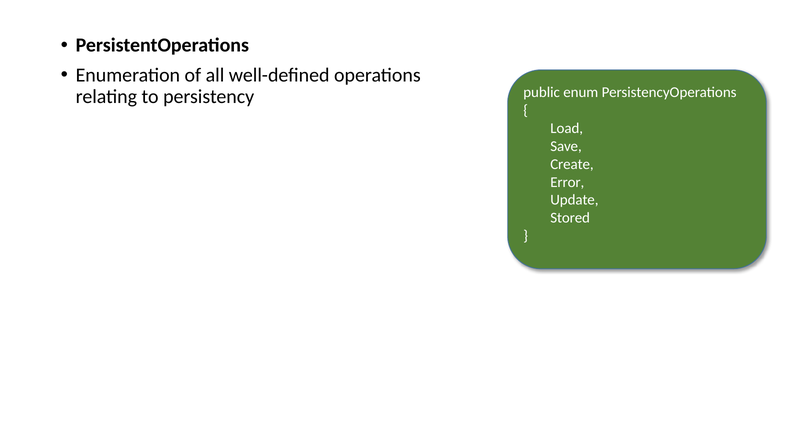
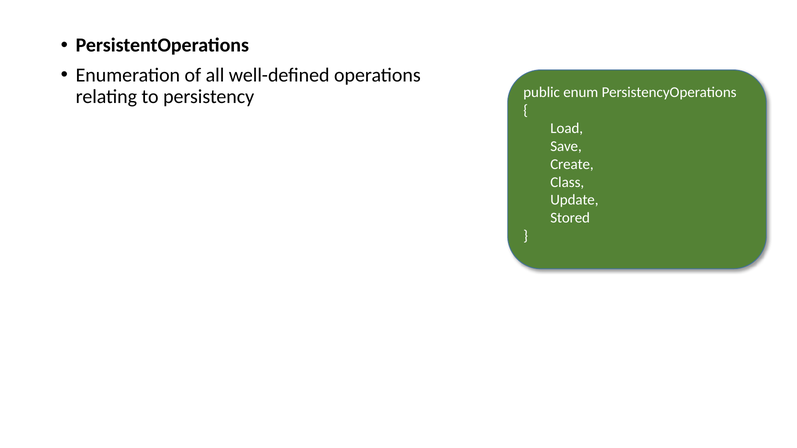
Error: Error -> Class (567, 182)
